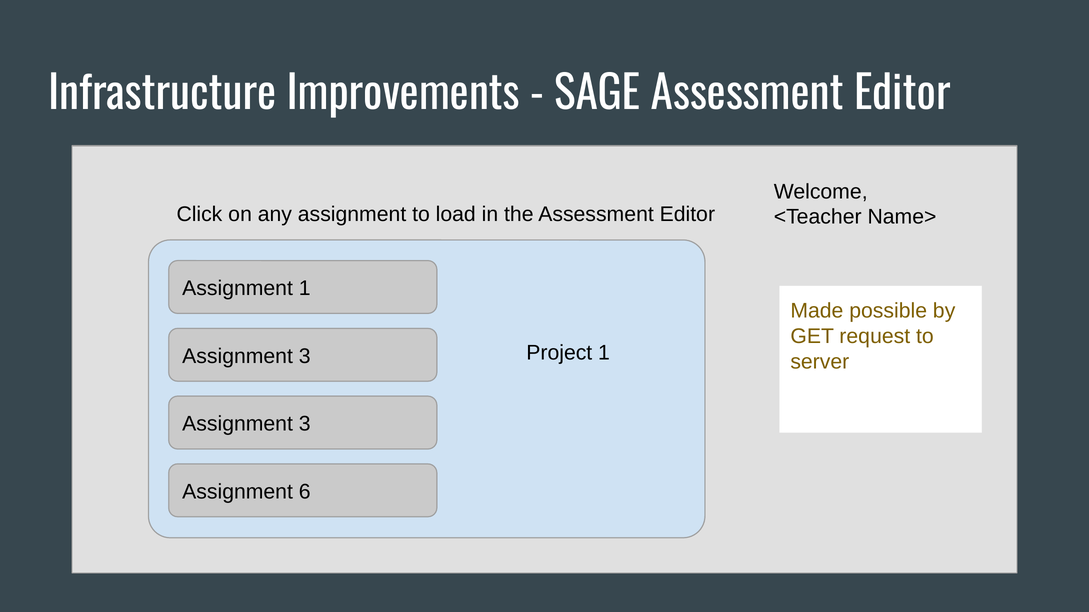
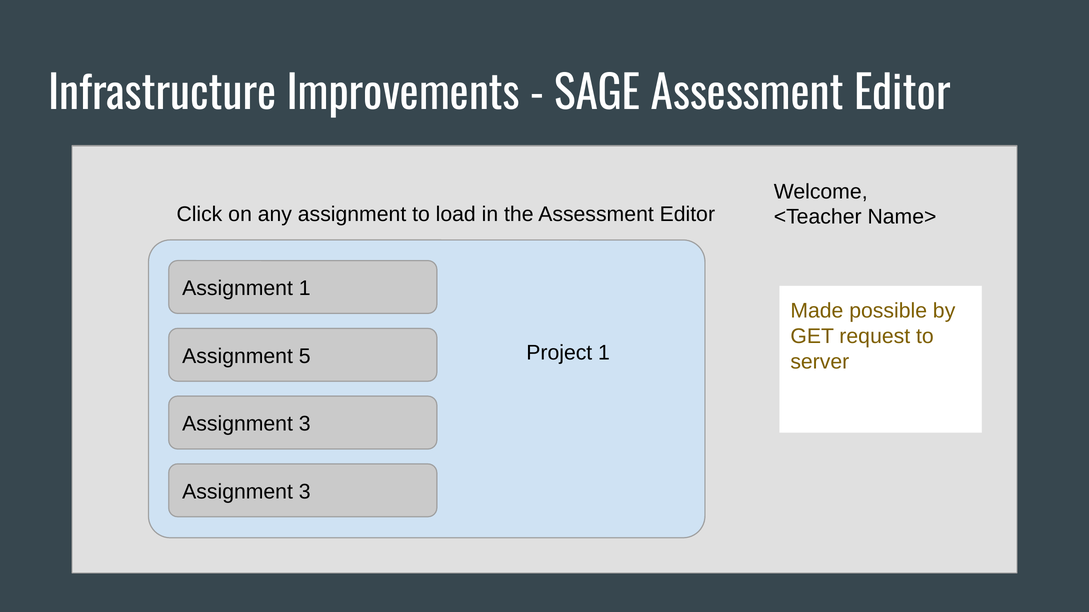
3: 3 -> 5 (305, 357)
6: 6 -> 3 (305, 492)
